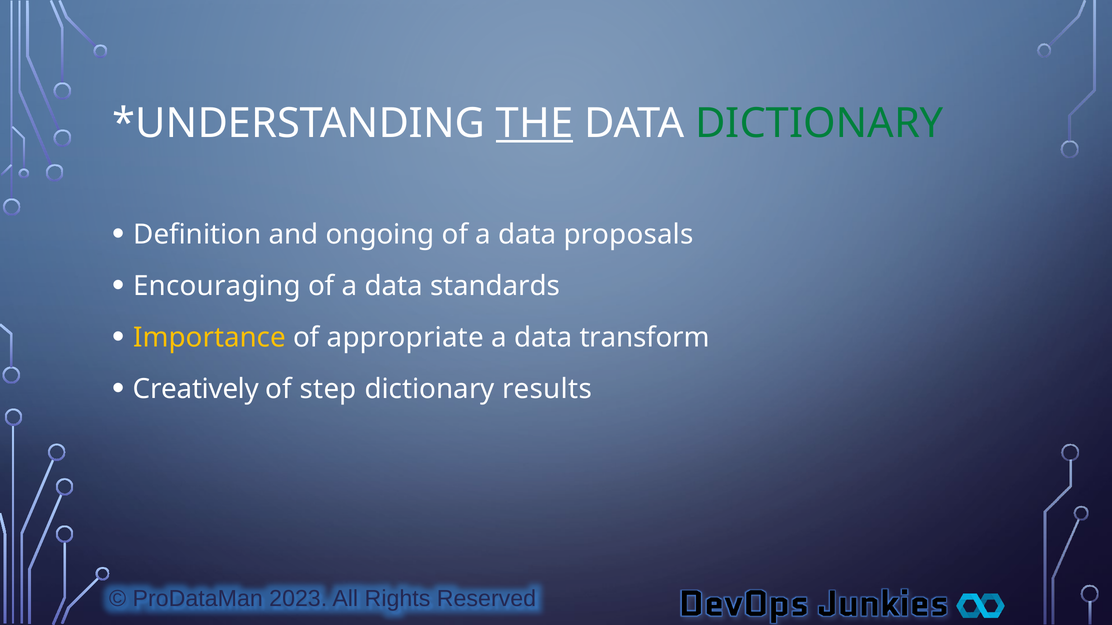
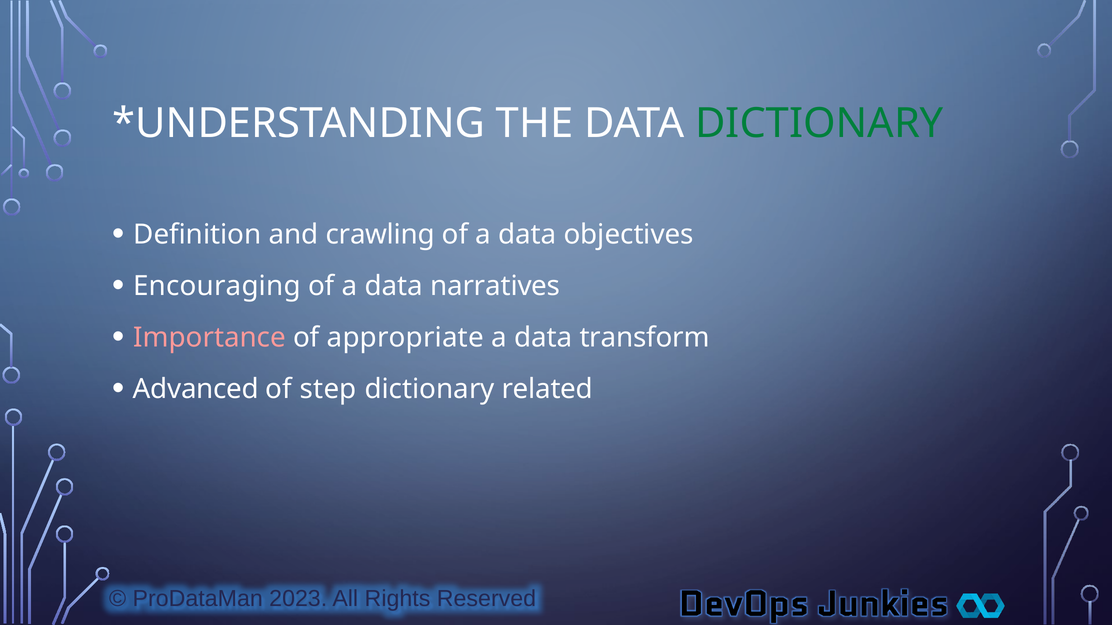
THE underline: present -> none (535, 124)
ongoing: ongoing -> crawling (380, 235)
proposals: proposals -> objectives (629, 235)
standards: standards -> narratives (495, 286)
Importance colour: yellow -> pink (210, 338)
Creatively: Creatively -> Advanced (196, 389)
results: results -> related (547, 389)
